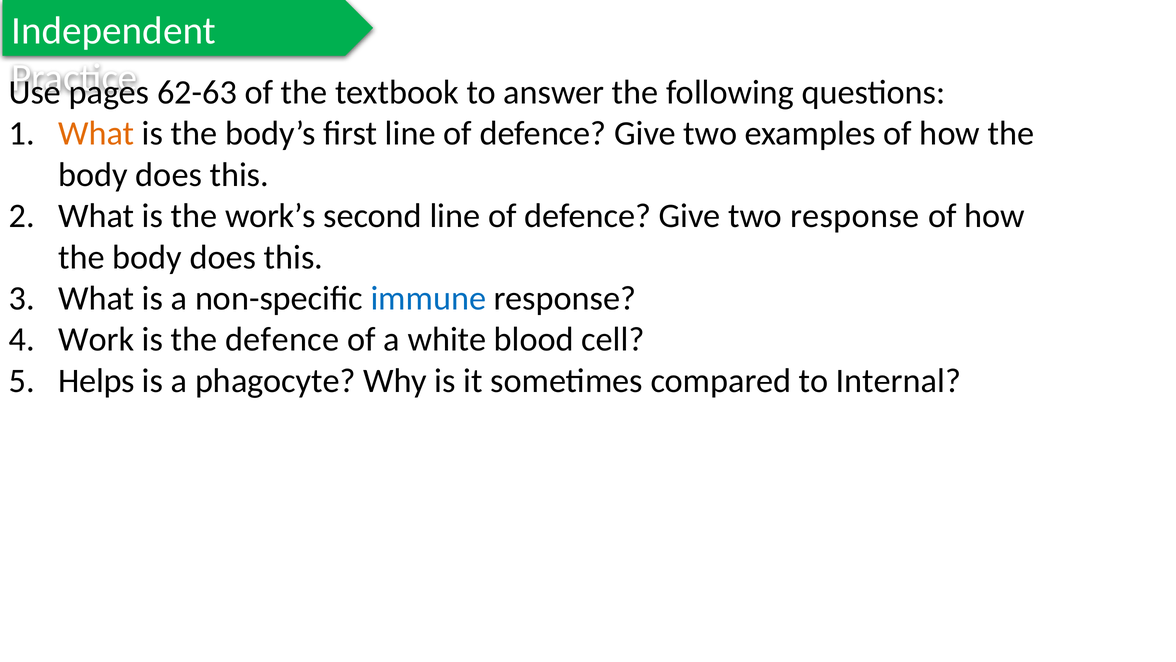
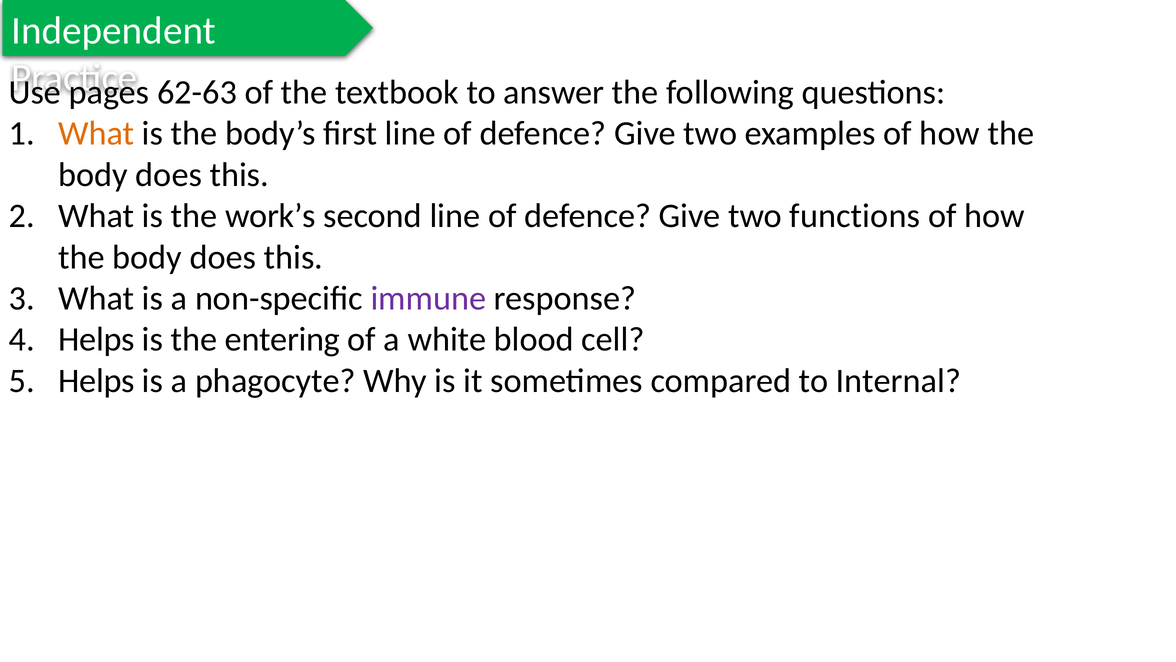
two response: response -> functions (855, 216)
immune colour: blue -> purple (428, 298)
Work: Work -> Helps (96, 339)
the defence: defence -> entering (282, 339)
